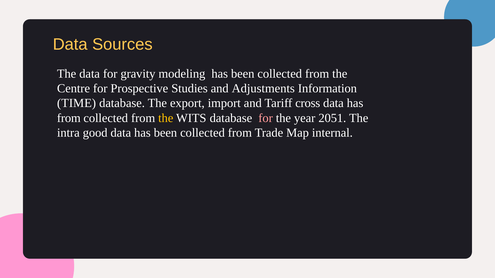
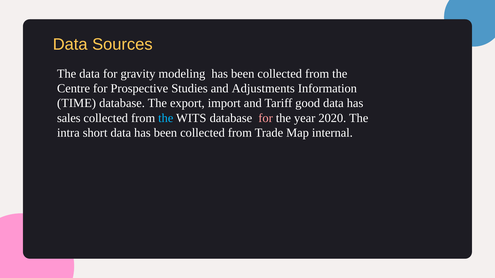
cross: cross -> good (308, 103)
from: from -> sales (69, 118)
the colour: yellow -> light blue (166, 118)
2051: 2051 -> 2020 (332, 118)
good: good -> short (95, 133)
